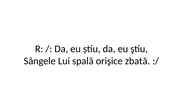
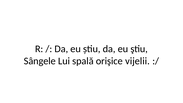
zbată: zbată -> vijelii (138, 61)
